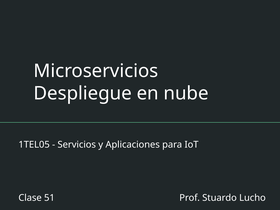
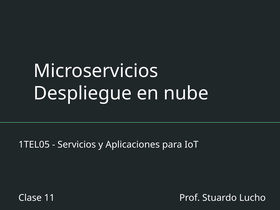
51: 51 -> 11 (49, 198)
